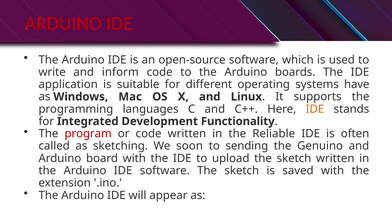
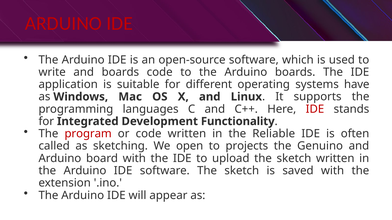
and inform: inform -> boards (120, 72)
IDE colour: orange -> red (315, 109)
soon: soon -> open (190, 146)
sending: sending -> projects (247, 146)
